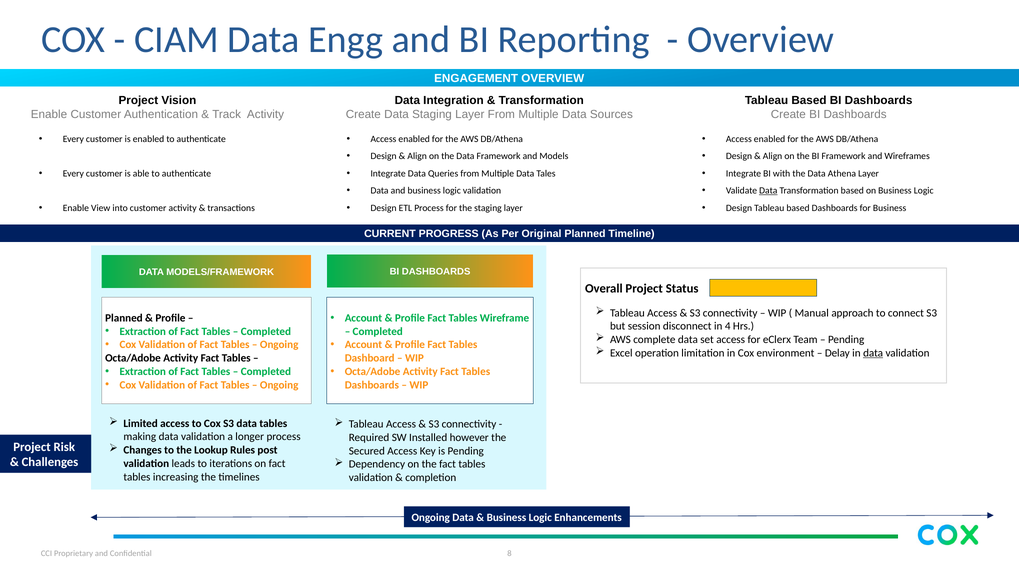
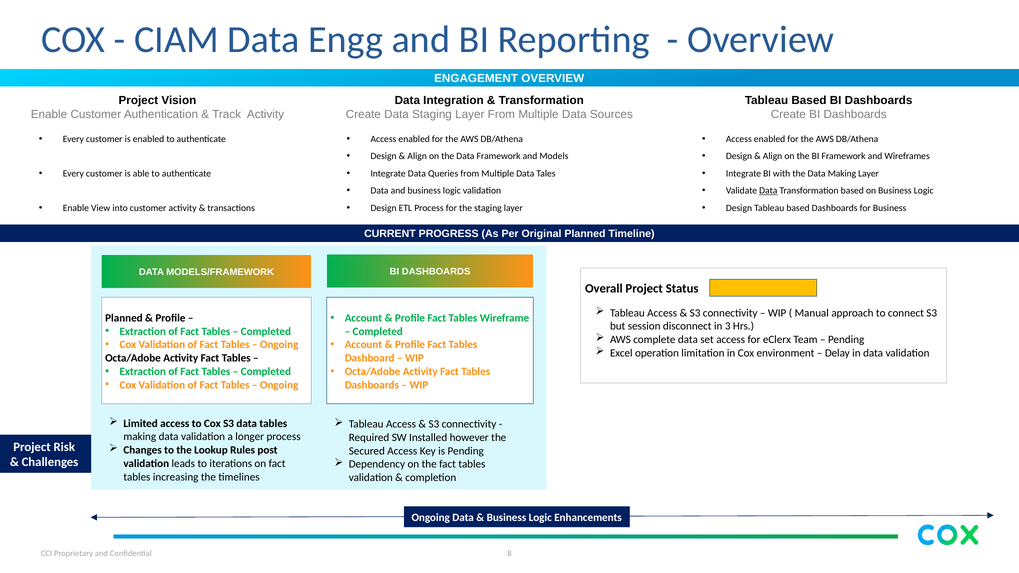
Data Athena: Athena -> Making (842, 174)
4: 4 -> 3 (728, 326)
data underline: present -> none (873, 353)
